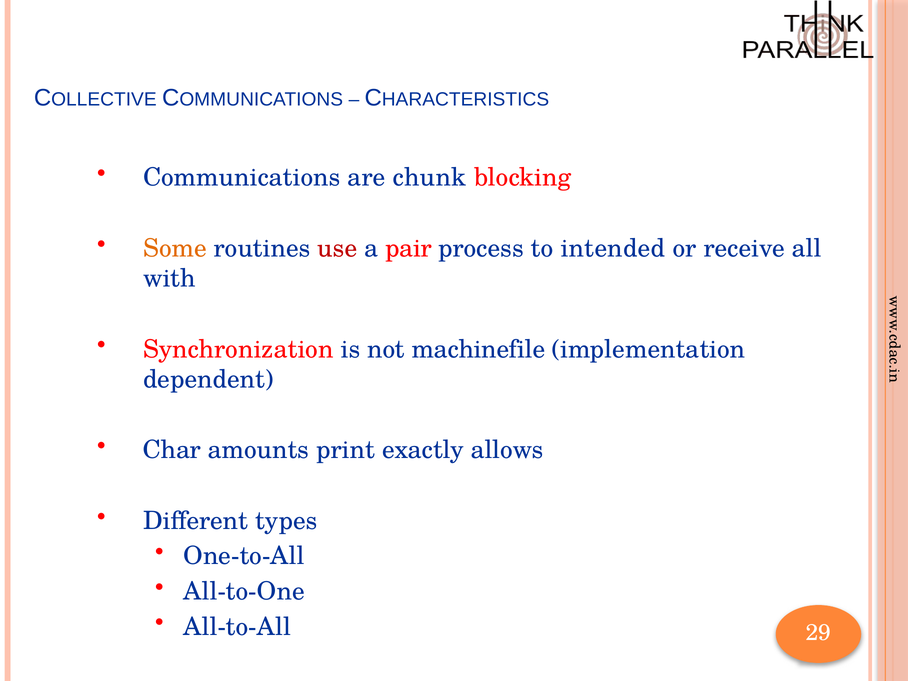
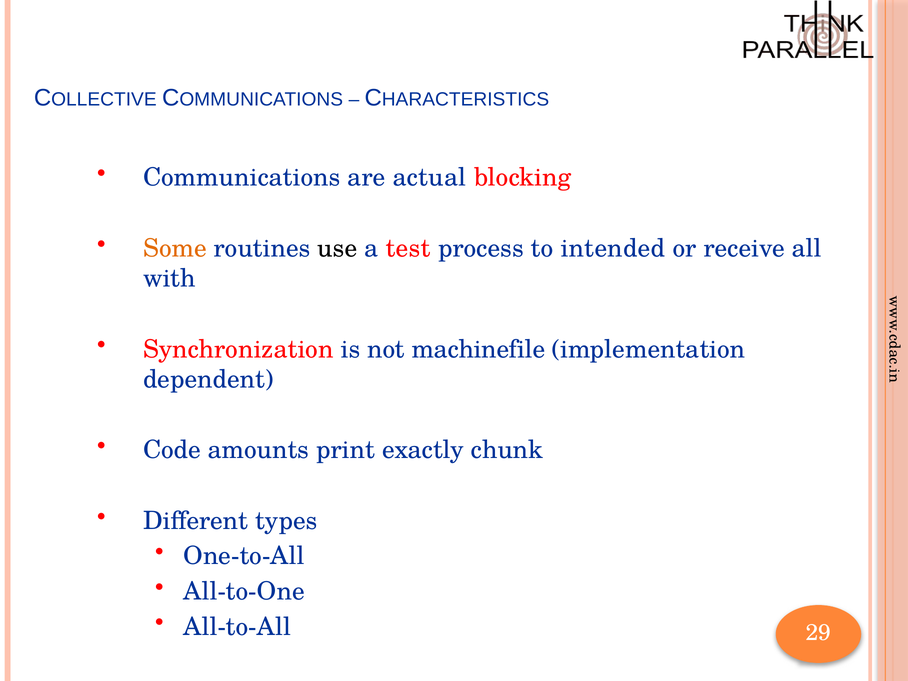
chunk: chunk -> actual (430, 178)
use colour: red -> black (337, 248)
pair: pair -> test (408, 248)
Char: Char -> Code (172, 450)
allows: allows -> chunk (507, 450)
